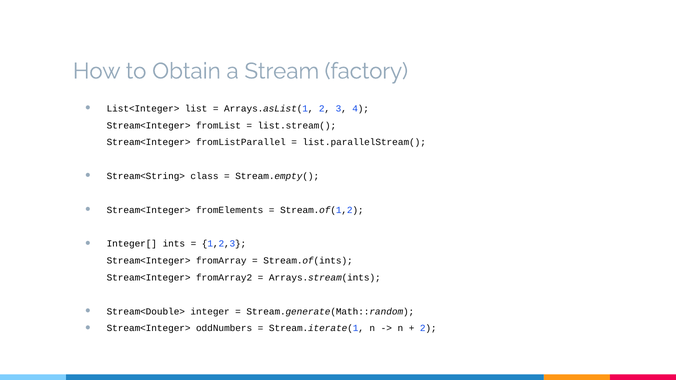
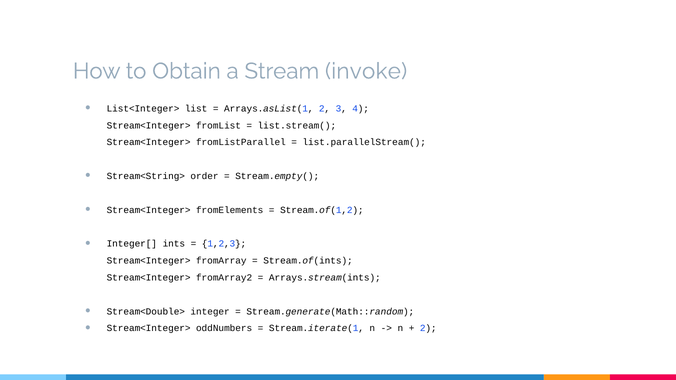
factory: factory -> invoke (366, 71)
class: class -> order (205, 176)
